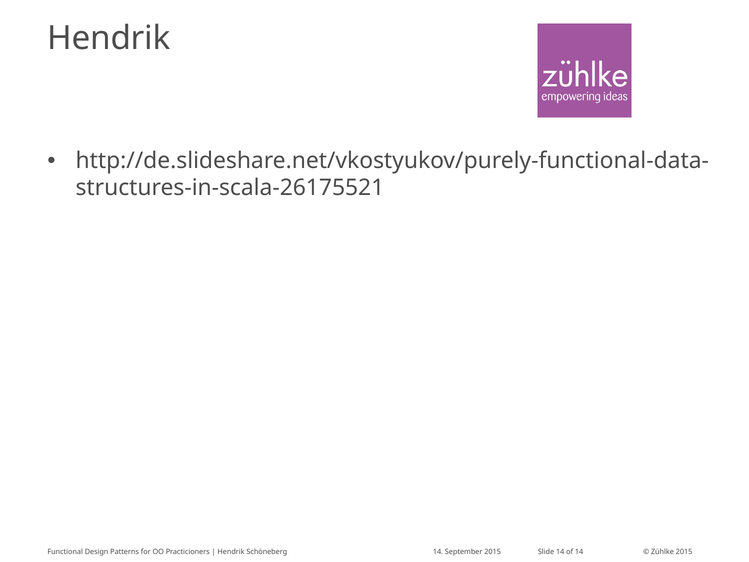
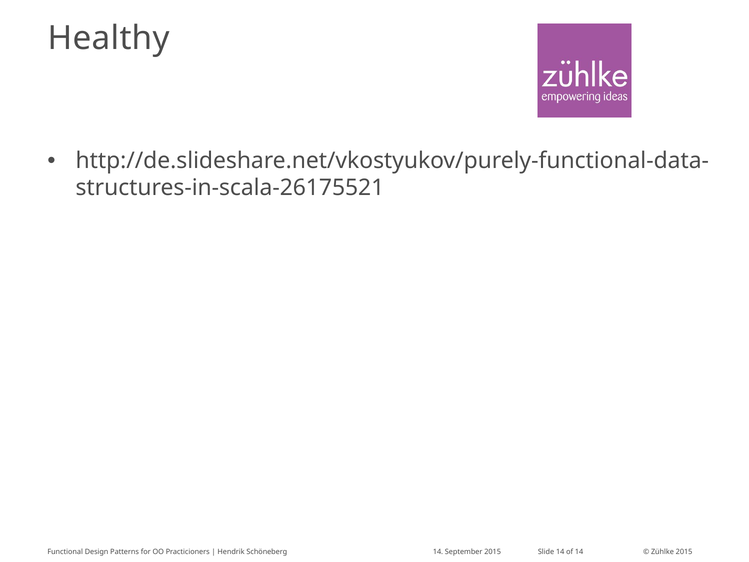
Hendrik: Hendrik -> Healthy (109, 38)
